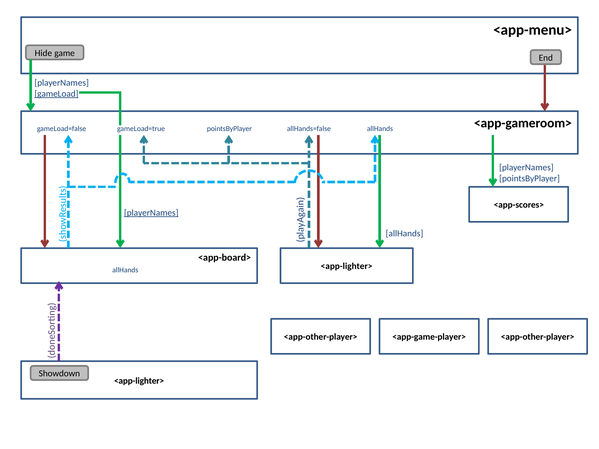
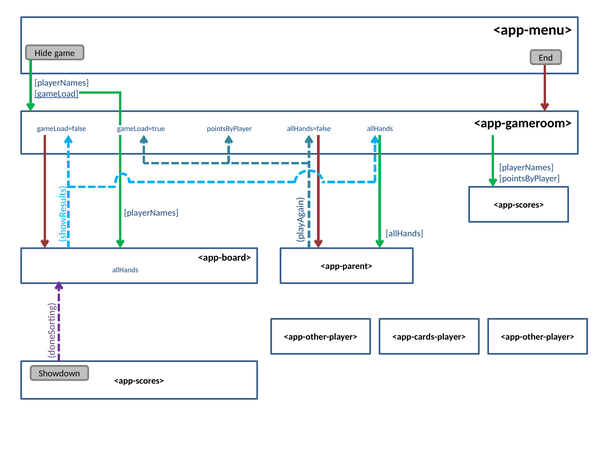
playerNames underline: present -> none (151, 213)
<app-lighter>: <app-lighter> -> <app-parent> (347, 266)
<app-game-player>: <app-game-player> -> <app-cards-player> (429, 337)
<app-lighter>: <app-lighter> -> <app-scores> (139, 381)
